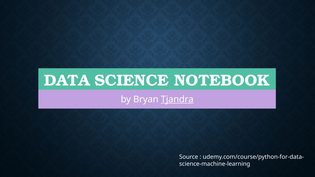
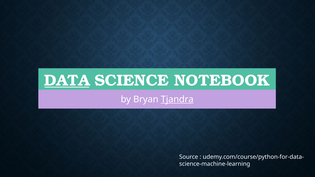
DATA underline: none -> present (67, 80)
